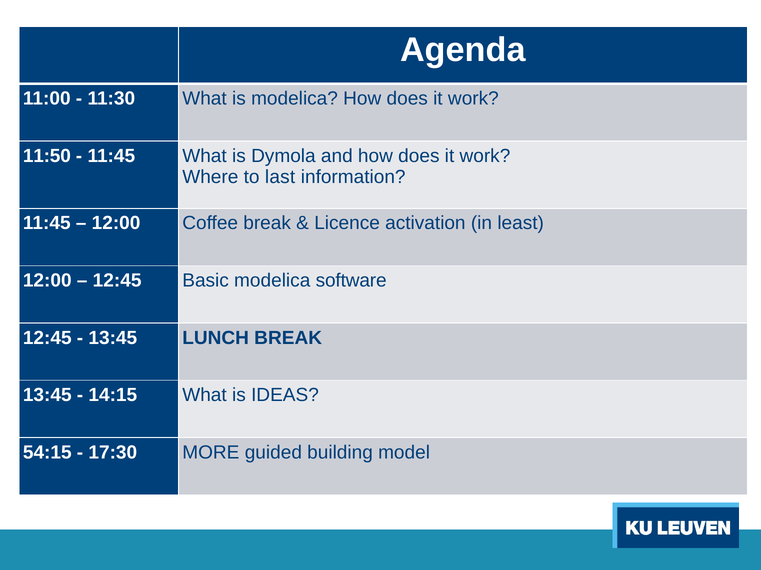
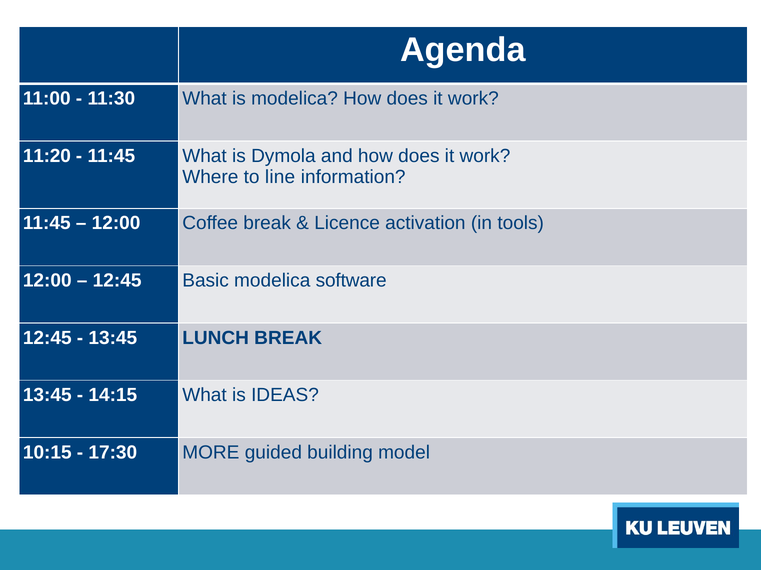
11:50: 11:50 -> 11:20 (47, 156)
last: last -> line (280, 177)
least: least -> tools (521, 223)
54:15: 54:15 -> 10:15 (47, 453)
